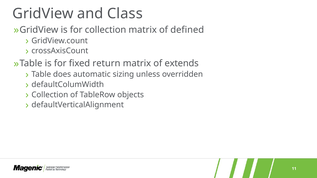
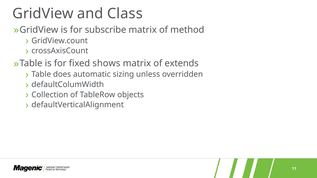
for collection: collection -> subscribe (106, 30)
defined: defined -> method (187, 30)
return: return -> shows (106, 64)
